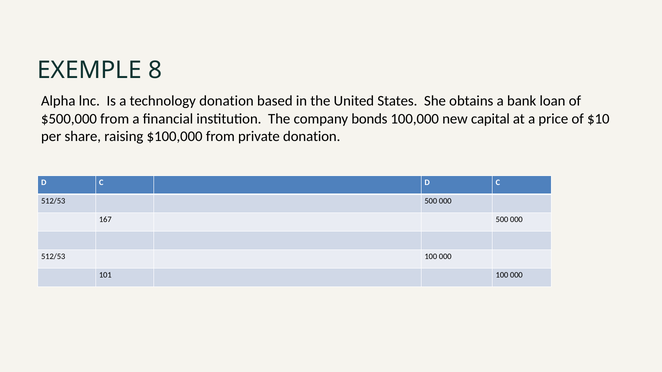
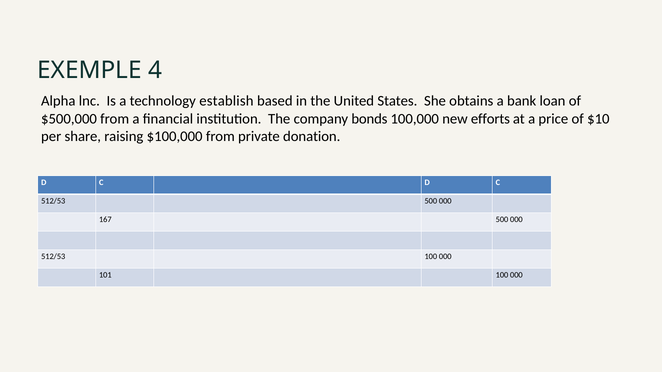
8: 8 -> 4 (155, 70)
technology donation: donation -> establish (226, 101)
capital: capital -> efforts (490, 119)
